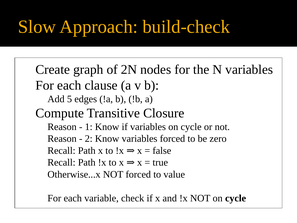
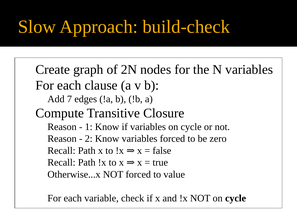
5: 5 -> 7 (69, 99)
